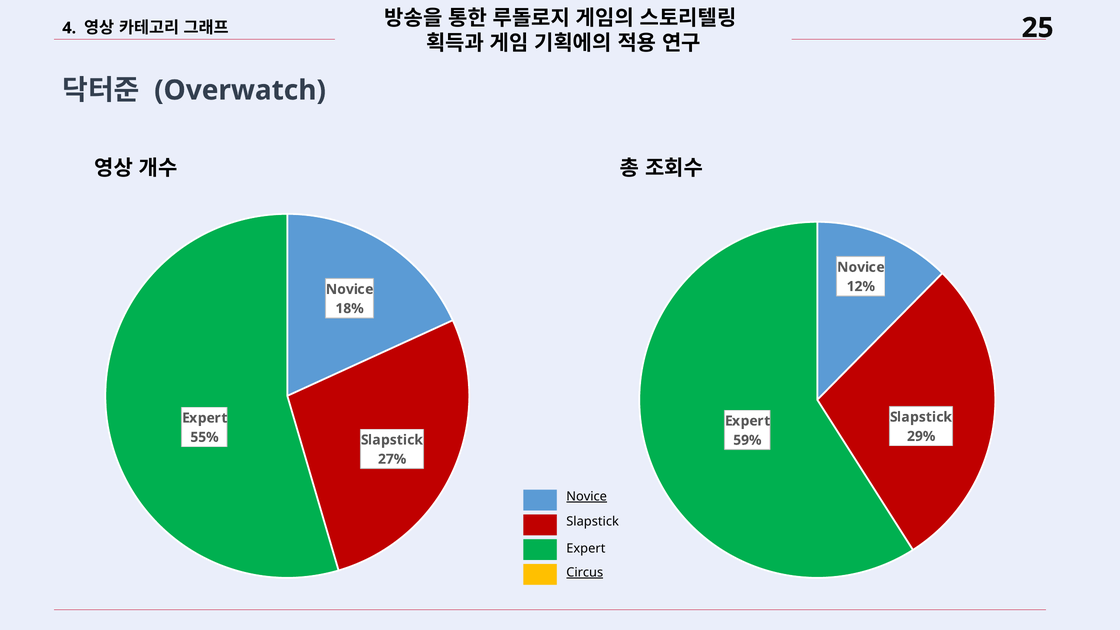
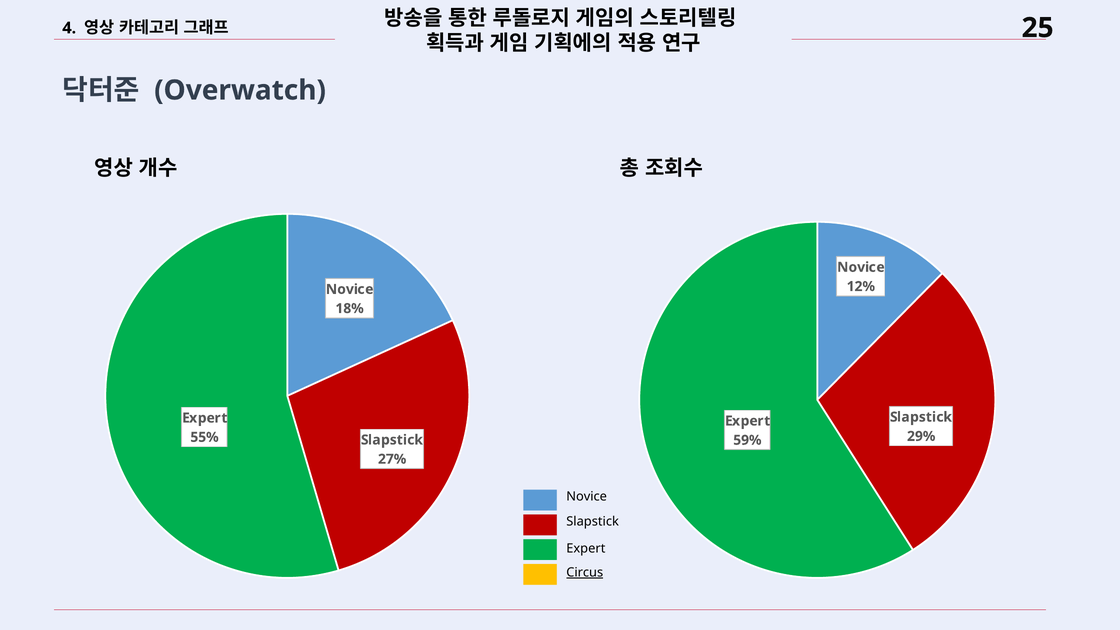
Novice underline: present -> none (587, 496)
